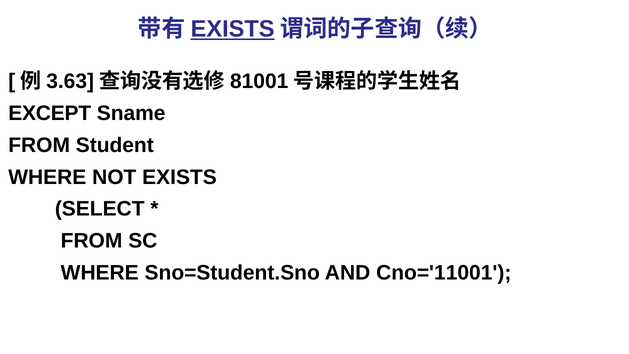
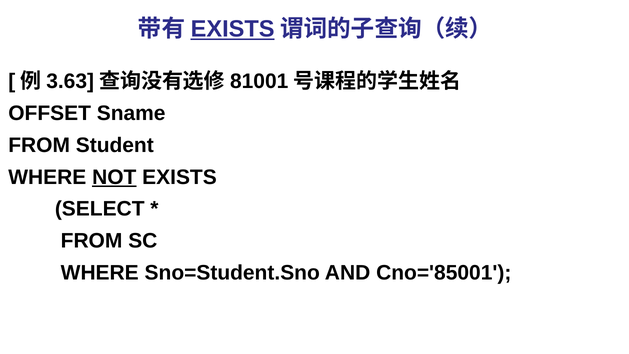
EXCEPT: EXCEPT -> OFFSET (50, 113)
NOT underline: none -> present (114, 177)
Cno='11001: Cno='11001 -> Cno='85001 (444, 273)
